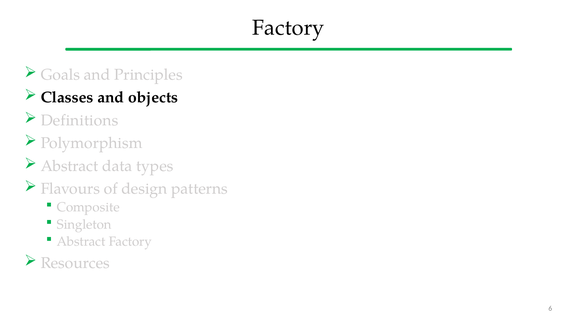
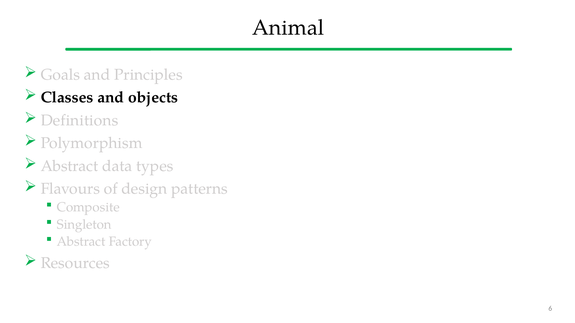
Factory: Factory -> Animal (288, 28)
